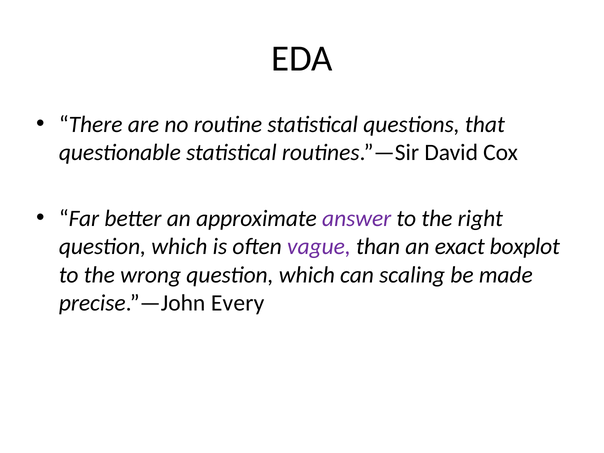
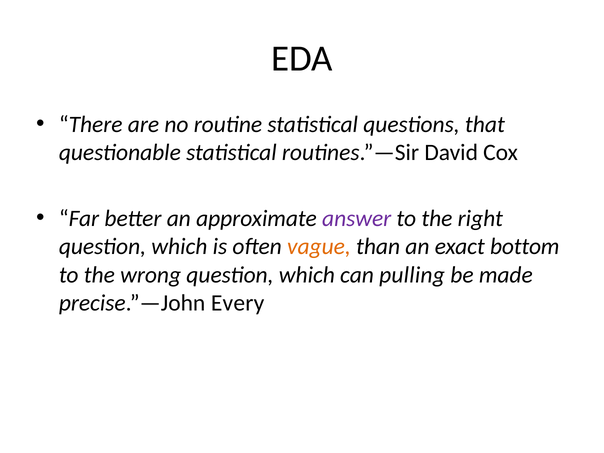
vague colour: purple -> orange (319, 247)
boxplot: boxplot -> bottom (525, 247)
scaling: scaling -> pulling (412, 275)
